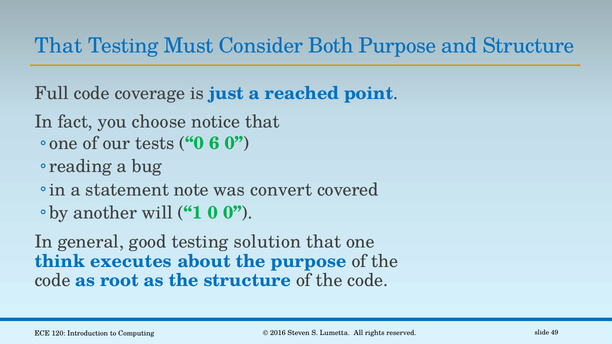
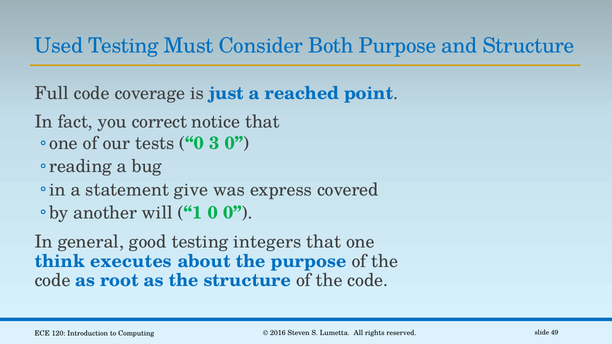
That: That -> Used (59, 46)
choose: choose -> correct (159, 122)
6: 6 -> 3 (214, 144)
note: note -> give (191, 190)
convert: convert -> express (281, 190)
solution: solution -> integers (267, 242)
